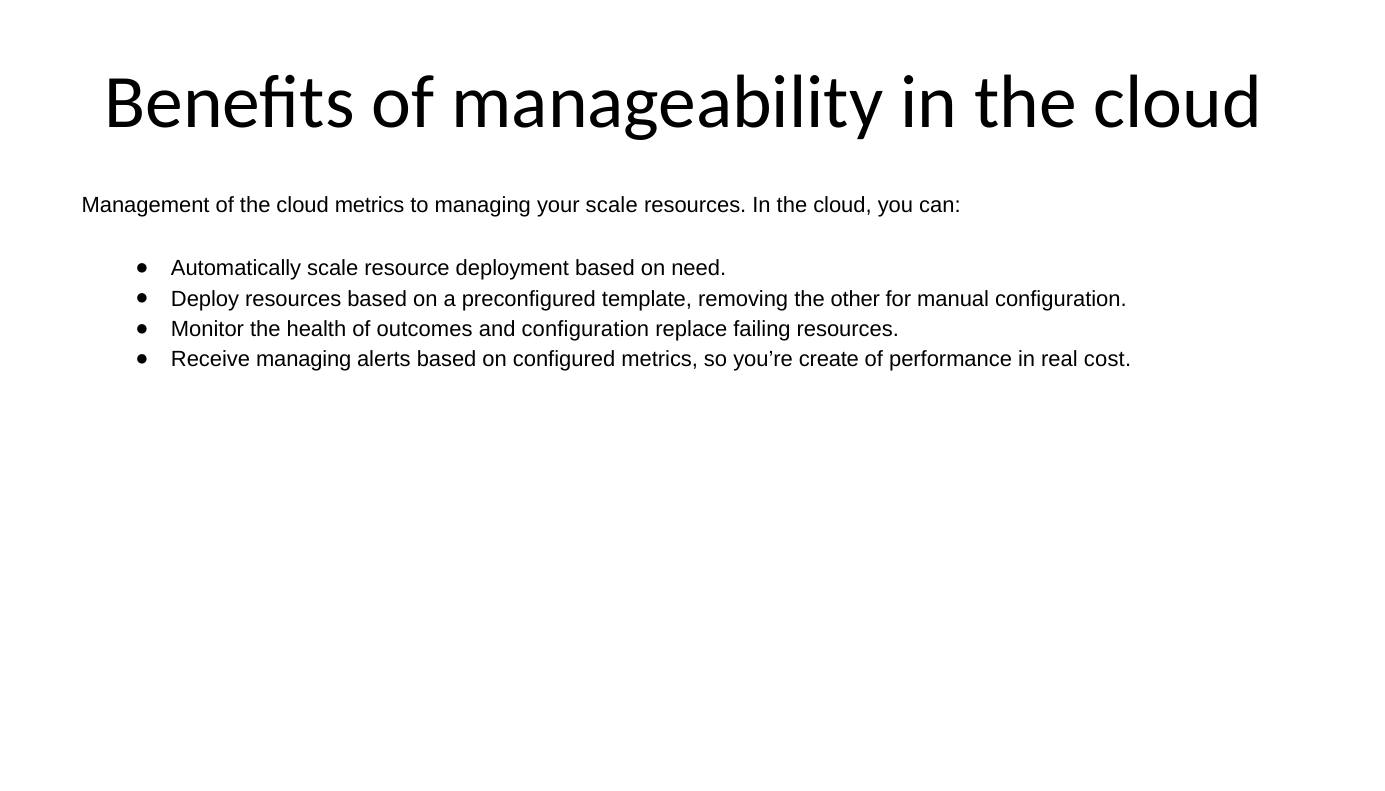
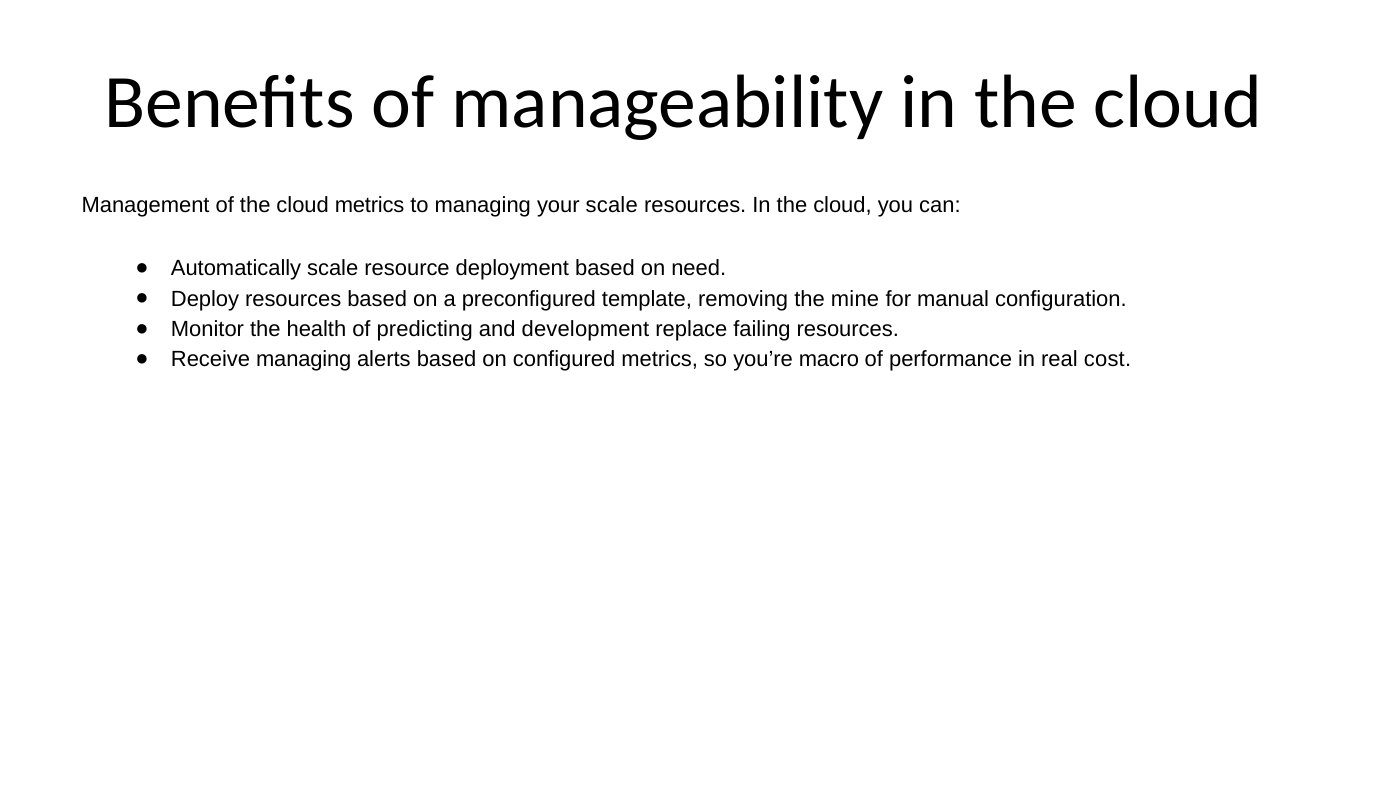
other: other -> mine (855, 299)
outcomes: outcomes -> predicting (425, 329)
and configuration: configuration -> development (585, 329)
create: create -> macro (829, 360)
